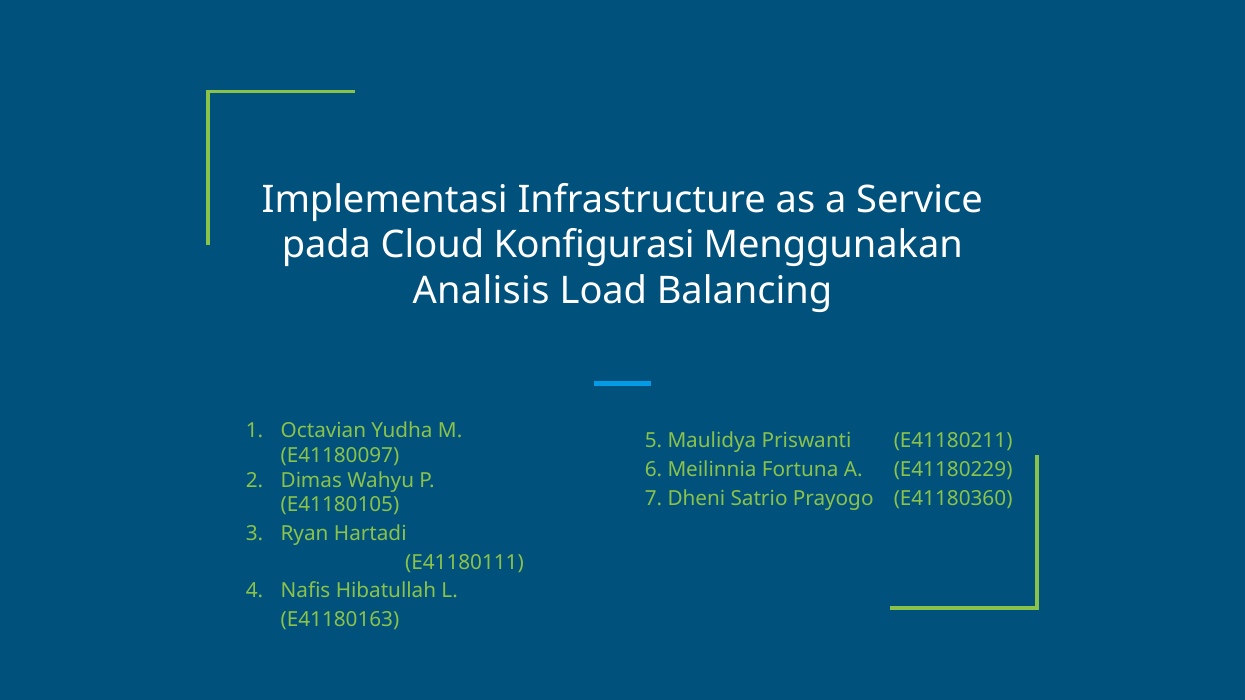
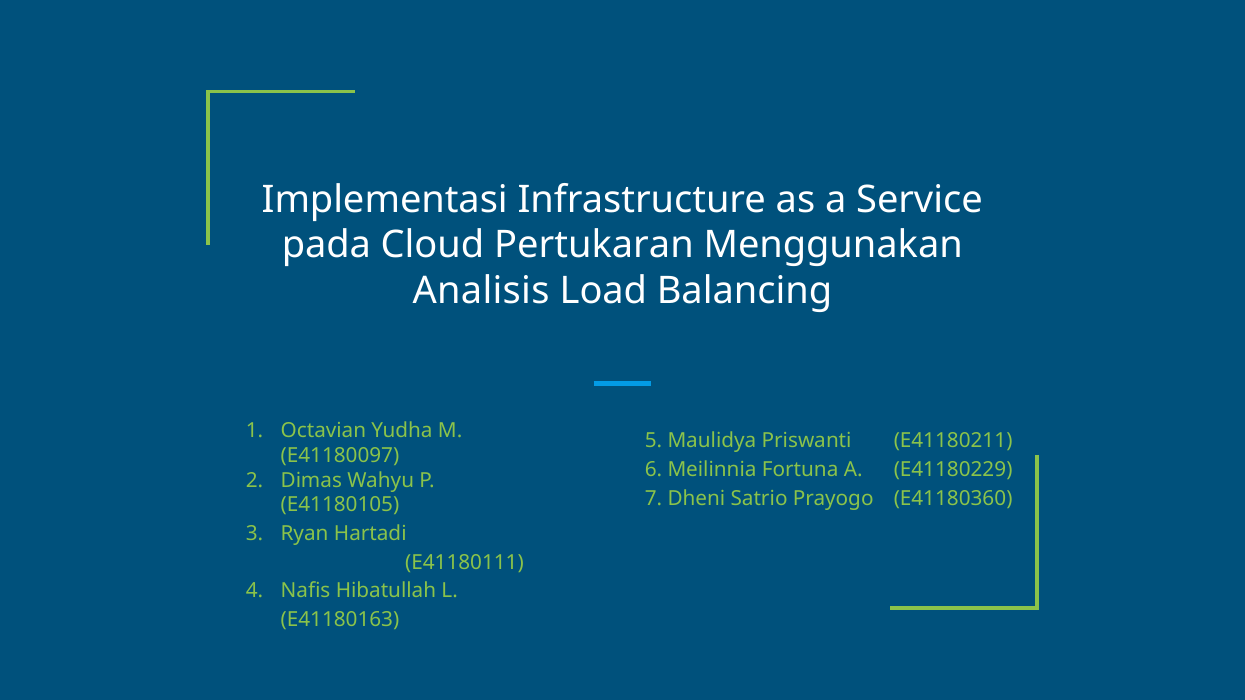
Konfigurasi: Konfigurasi -> Pertukaran (594, 246)
